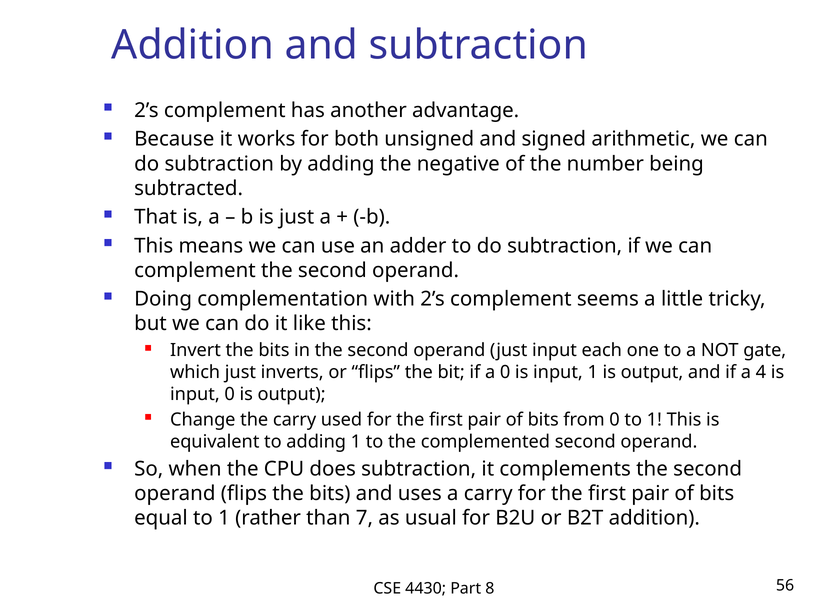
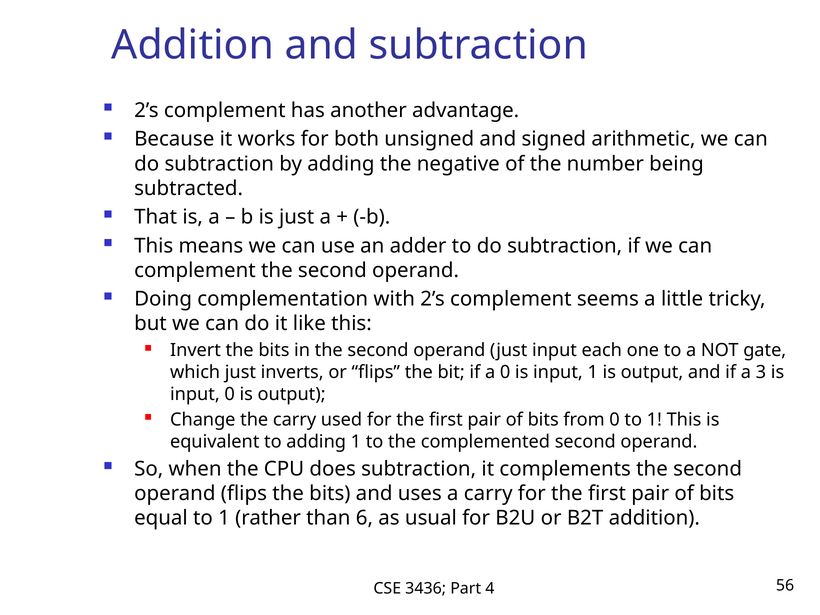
4: 4 -> 3 (761, 372)
7: 7 -> 6 (364, 518)
4430: 4430 -> 3436 (426, 588)
8: 8 -> 4 (490, 588)
